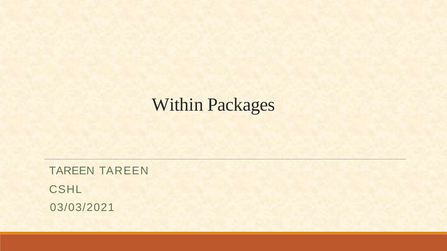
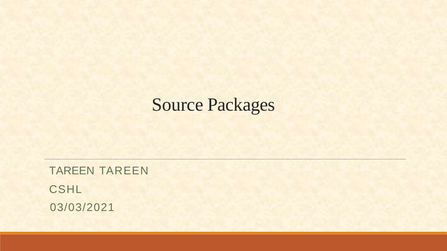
Within: Within -> Source (178, 105)
